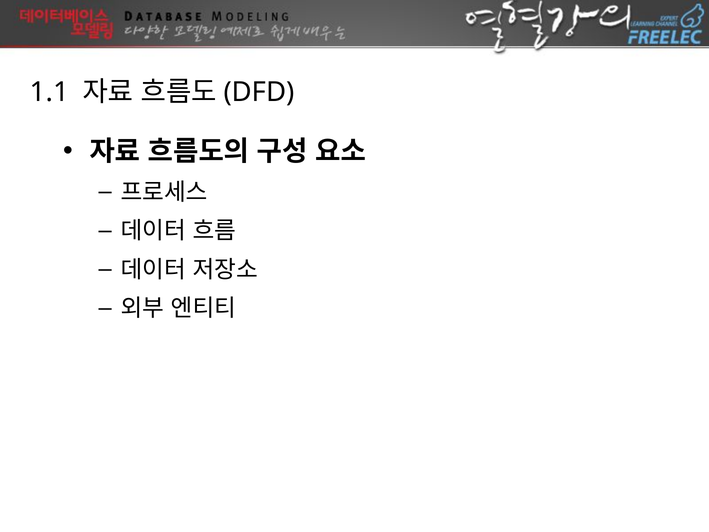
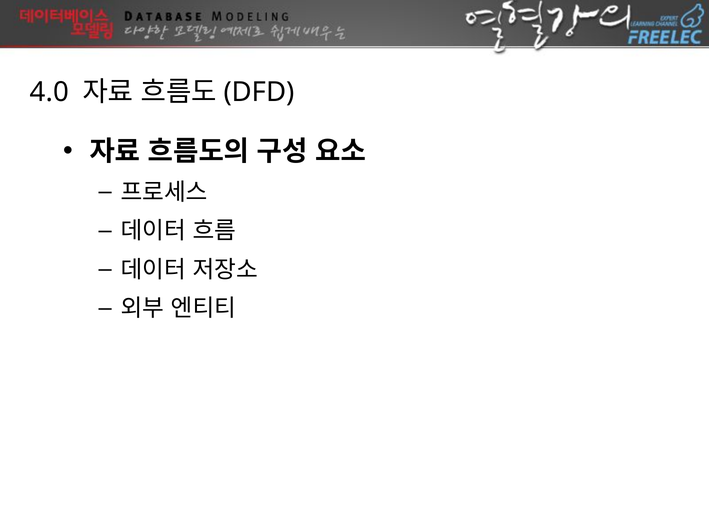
1.1: 1.1 -> 4.0 (49, 92)
